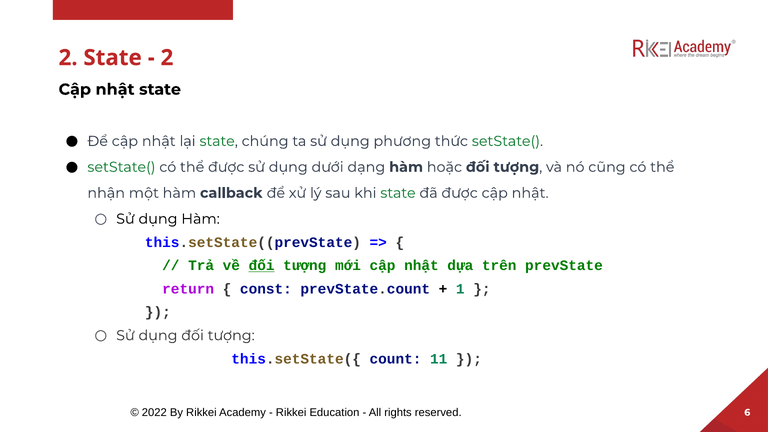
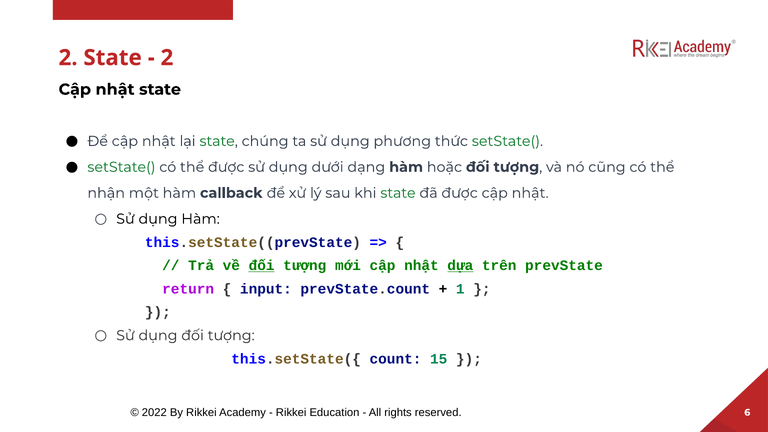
dựa underline: none -> present (460, 266)
const: const -> input (266, 289)
11: 11 -> 15 (439, 359)
